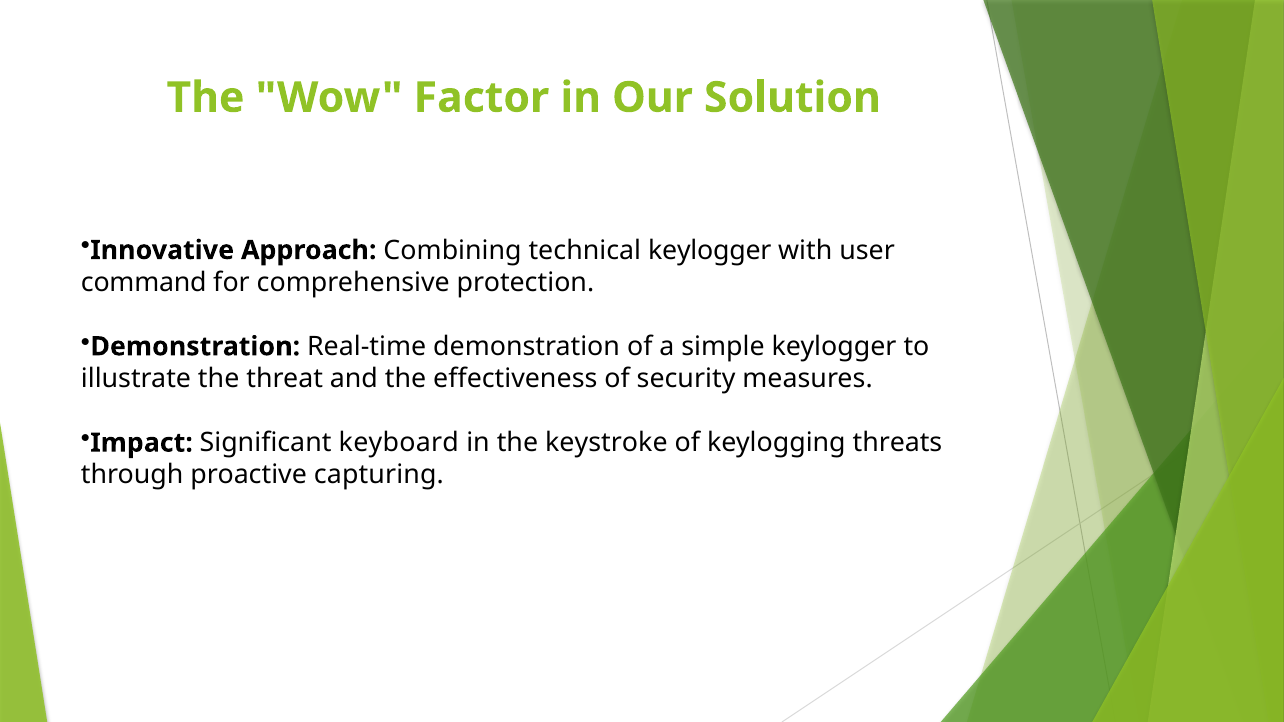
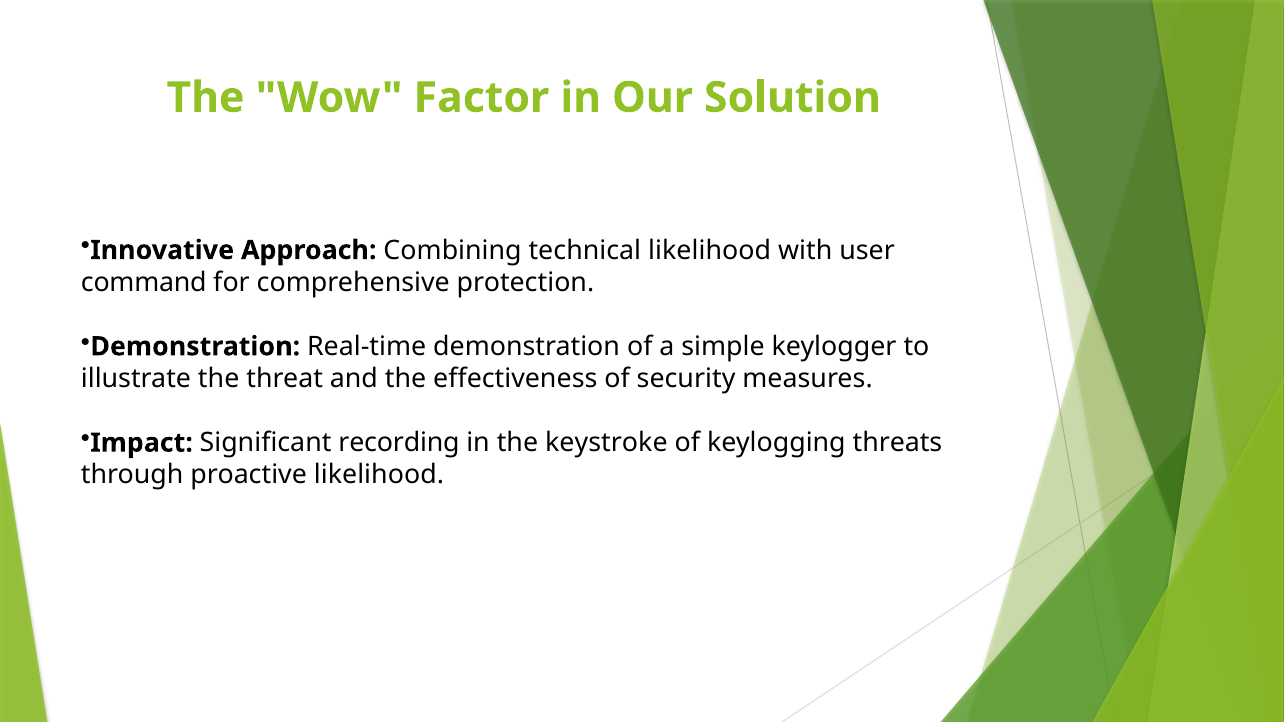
technical keylogger: keylogger -> likelihood (710, 250)
keyboard: keyboard -> recording (399, 443)
proactive capturing: capturing -> likelihood (379, 475)
